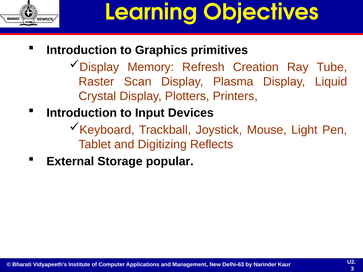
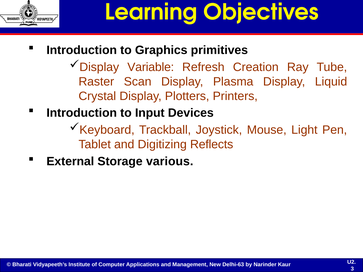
Memory: Memory -> Variable (151, 67)
popular: popular -> various (170, 161)
